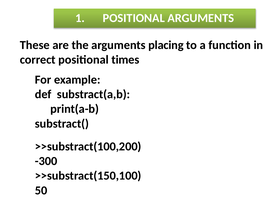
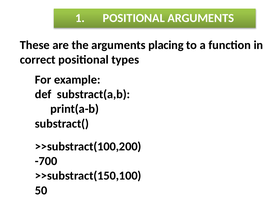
times: times -> types (125, 60)
-300: -300 -> -700 (46, 161)
